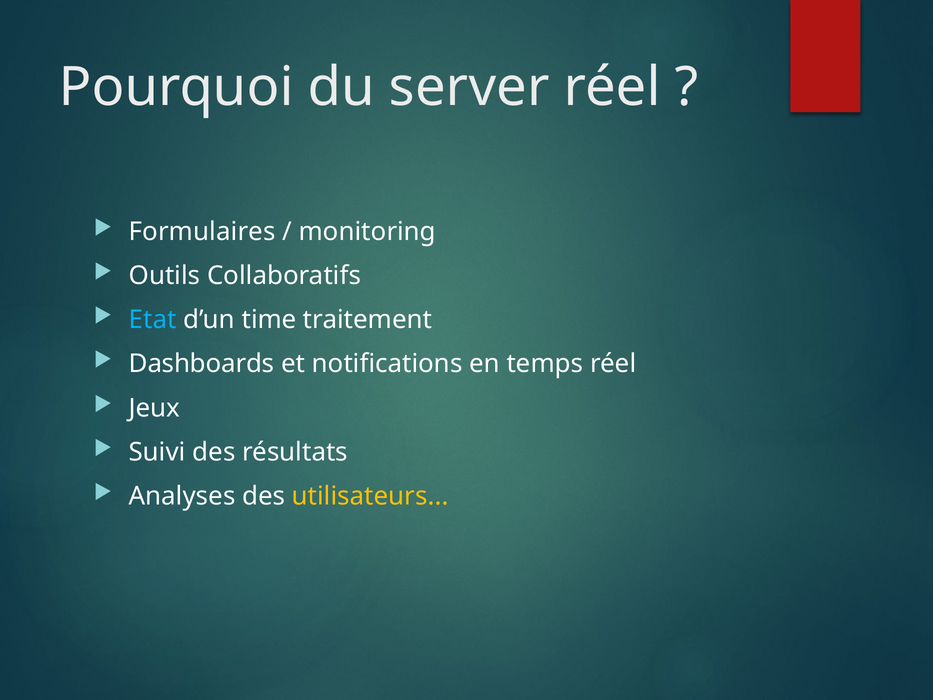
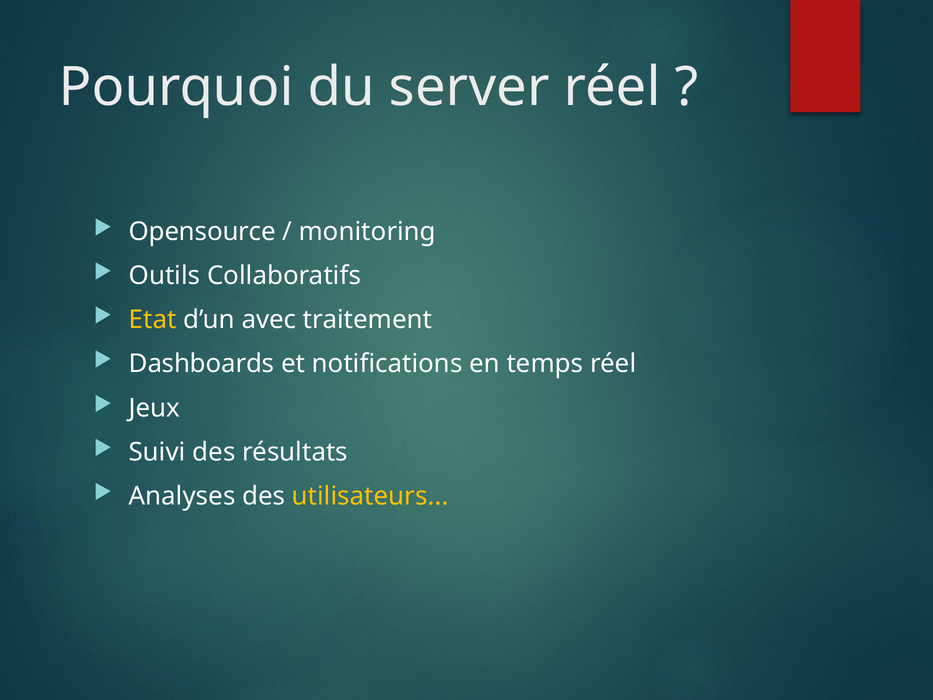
Formulaires: Formulaires -> Opensource (202, 232)
Etat colour: light blue -> yellow (153, 320)
time: time -> avec (269, 320)
